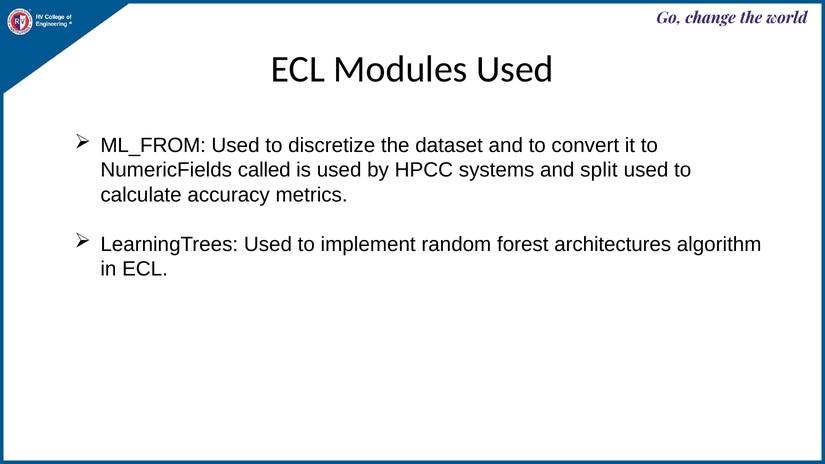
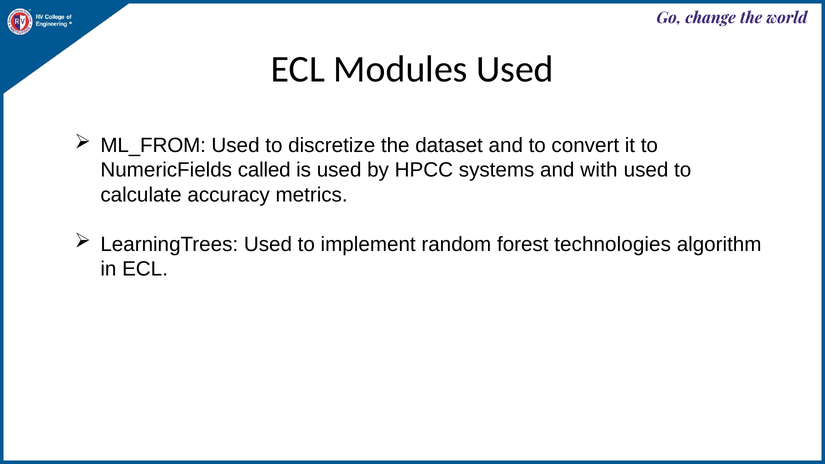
split: split -> with (599, 170)
architectures: architectures -> technologies (613, 244)
